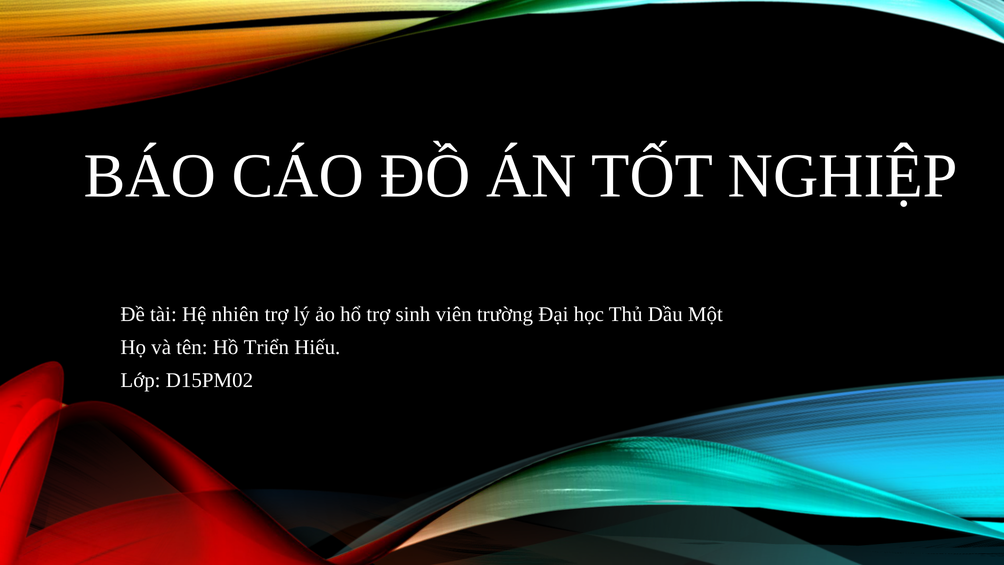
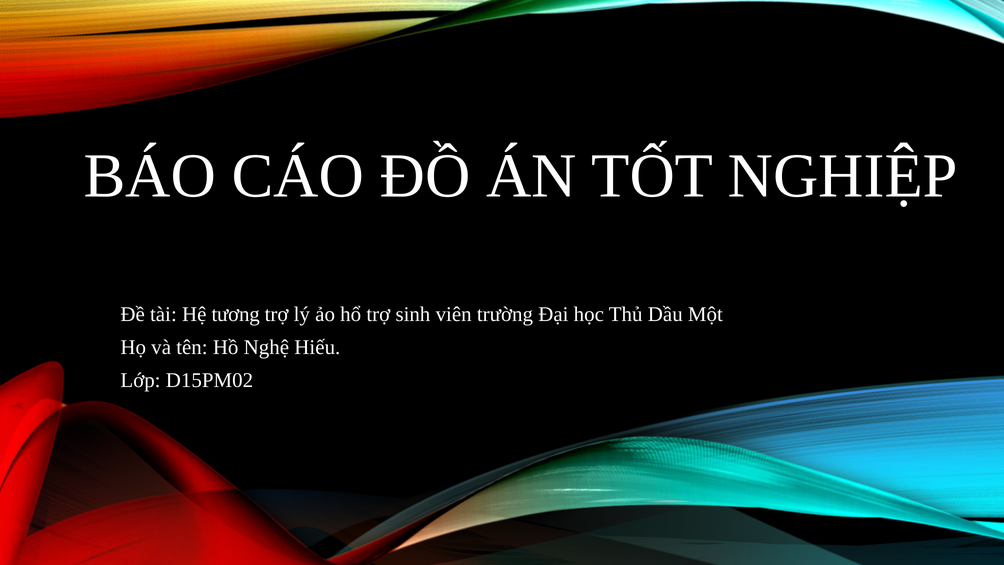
nhiên: nhiên -> tương (236, 314)
Triển: Triển -> Nghệ (266, 347)
